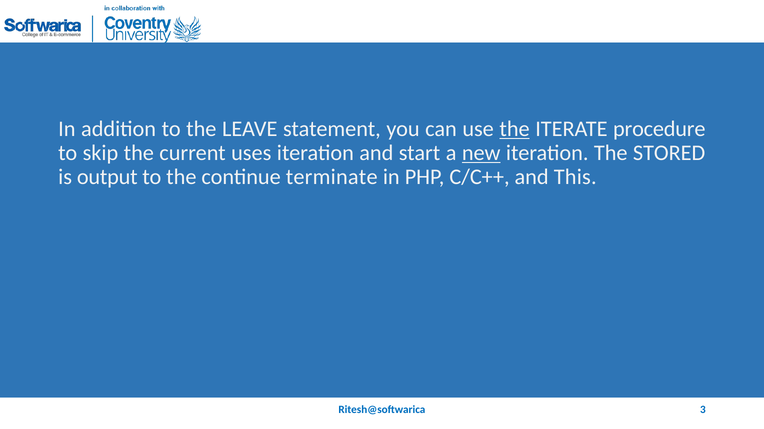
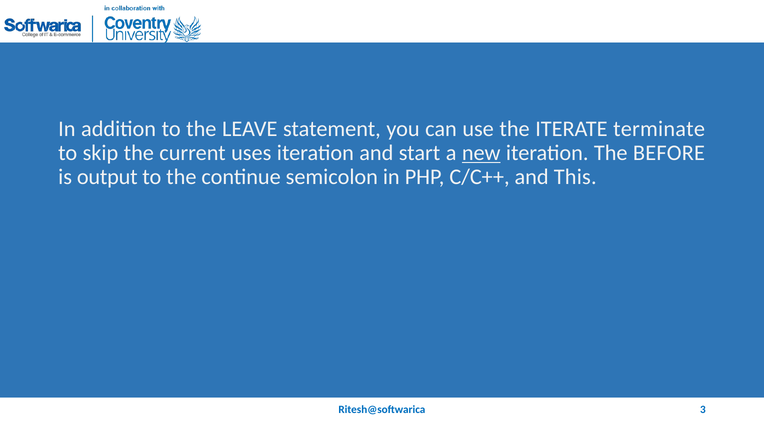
the underline: present -> none (515, 129)
procedure: procedure -> terminate (659, 129)
STORED: STORED -> BEFORE (669, 153)
terminate: terminate -> semicolon (332, 177)
